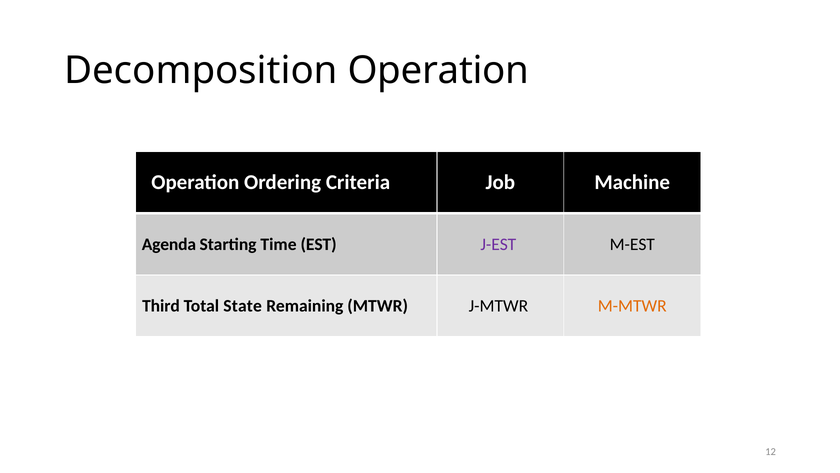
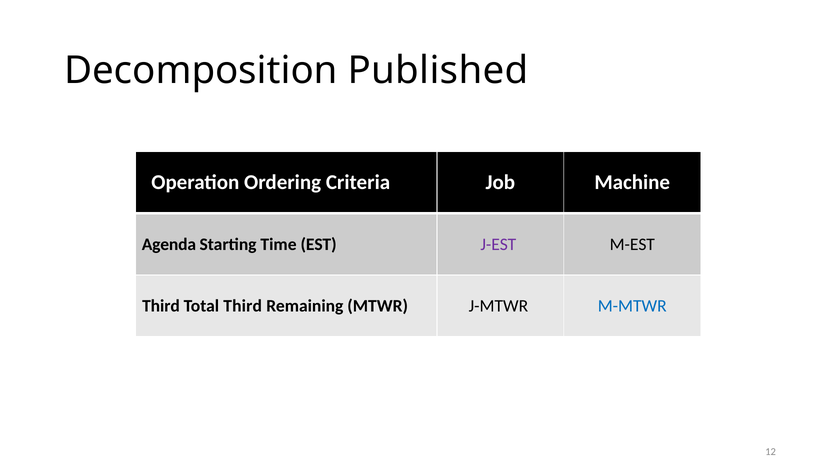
Decomposition Operation: Operation -> Published (438, 71)
Total State: State -> Third (243, 306)
M-MTWR colour: orange -> blue (632, 306)
